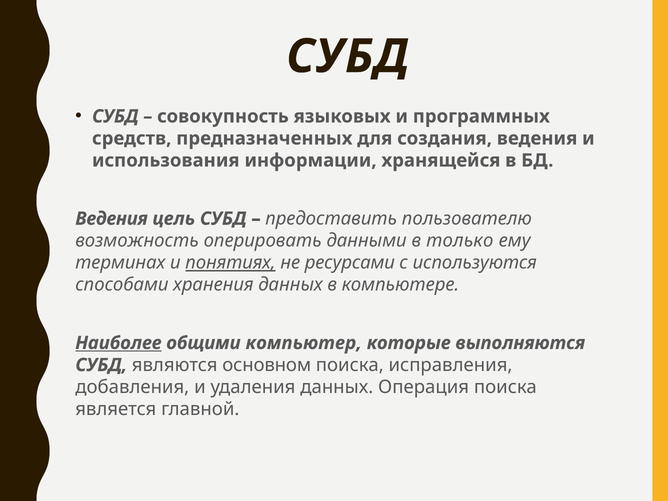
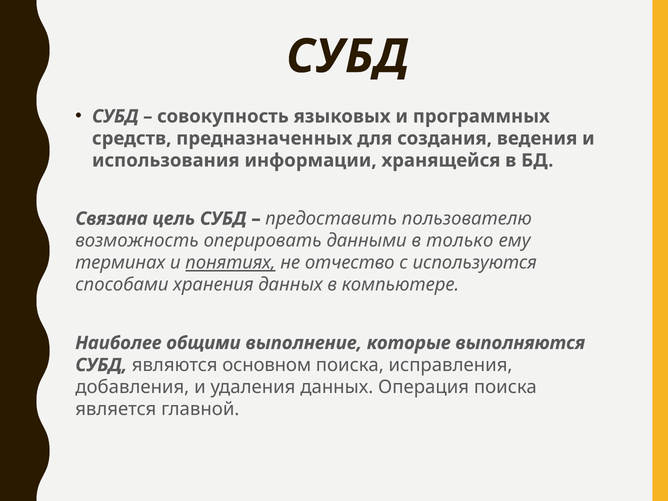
Ведения: Ведения -> Связана (111, 219)
ресурсами: ресурсами -> отчество (350, 263)
Наиболее underline: present -> none (118, 343)
компьютер: компьютер -> выполнение (304, 343)
